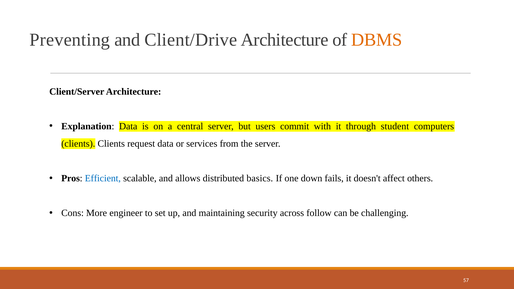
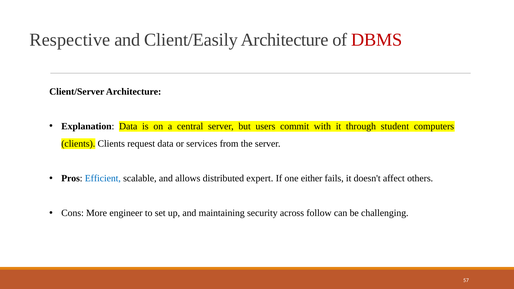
Preventing: Preventing -> Respective (70, 40)
Client/Drive: Client/Drive -> Client/Easily (191, 40)
DBMS colour: orange -> red (377, 40)
basics: basics -> expert (260, 178)
down: down -> either (312, 178)
